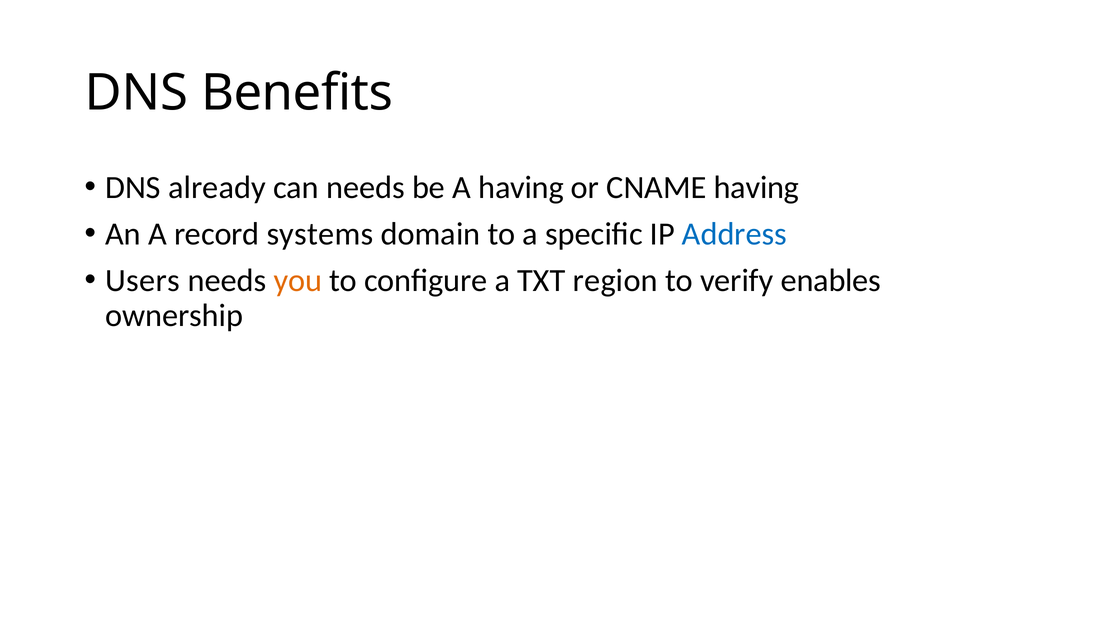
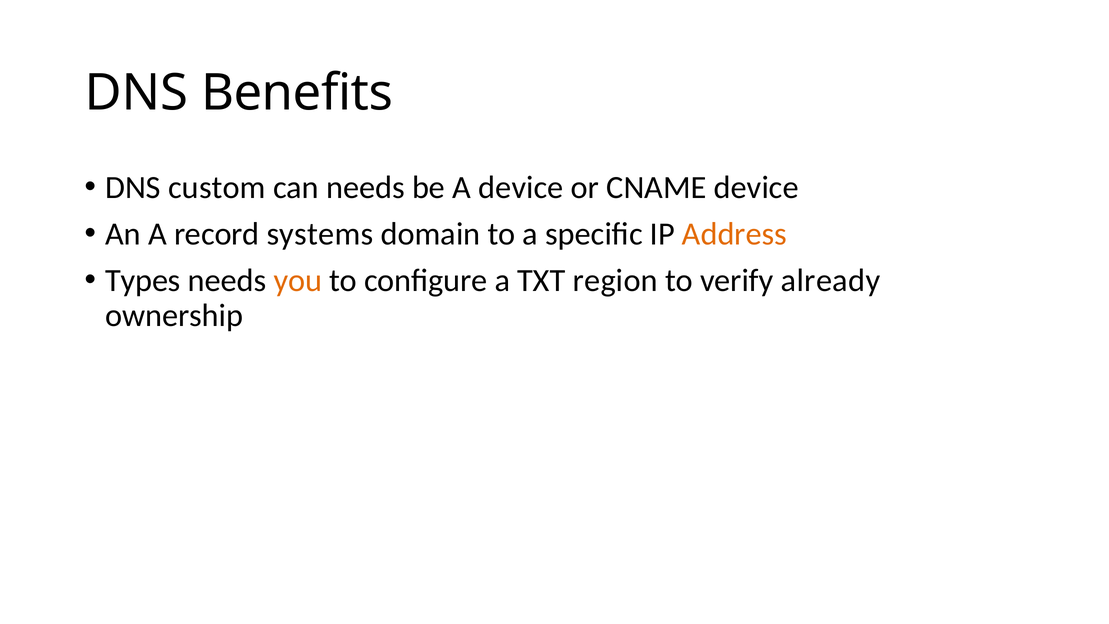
already: already -> custom (217, 188)
A having: having -> device (521, 188)
CNAME having: having -> device (756, 188)
Address colour: blue -> orange (734, 234)
Users: Users -> Types (143, 280)
enables: enables -> already (831, 280)
